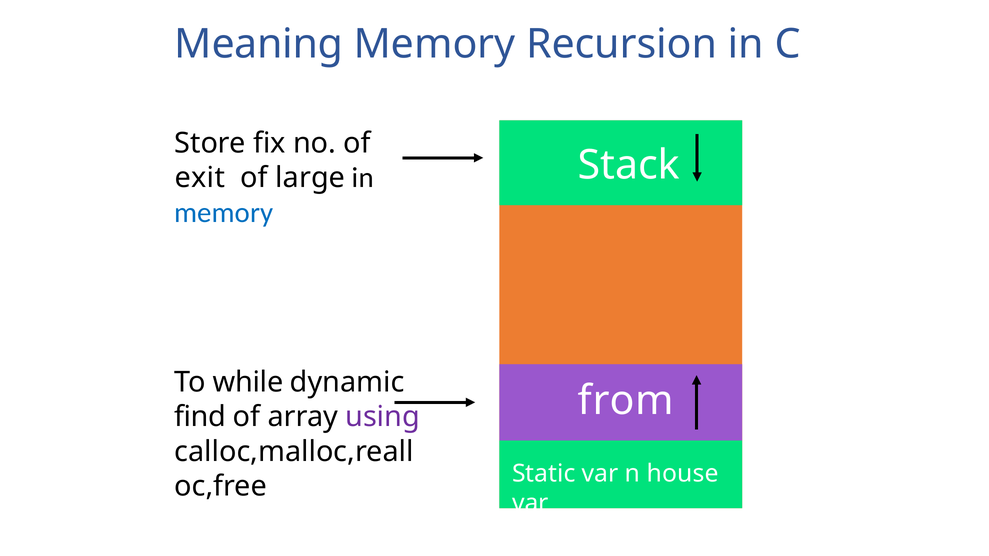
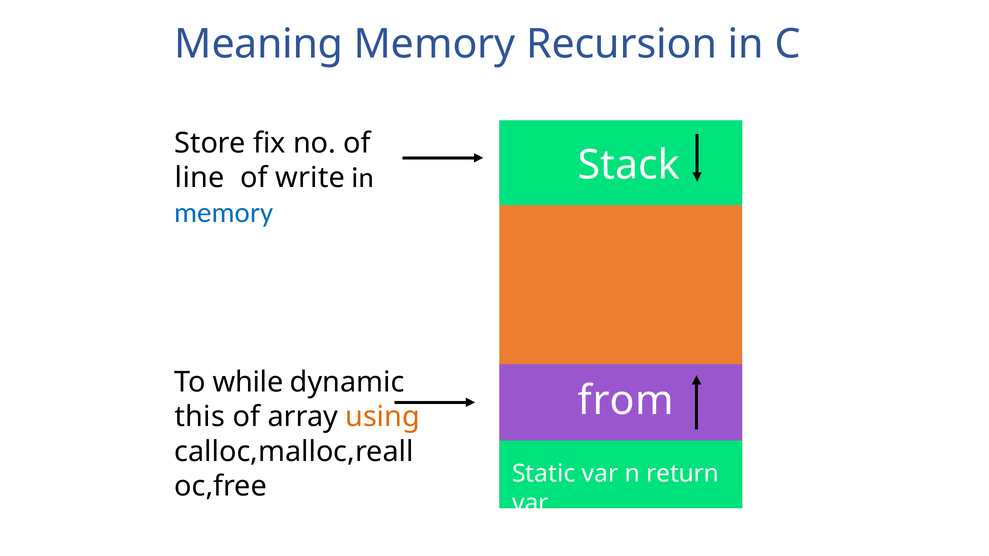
exit: exit -> line (200, 178)
large: large -> write (310, 178)
find: find -> this (200, 417)
using colour: purple -> orange (383, 417)
house: house -> return (683, 474)
